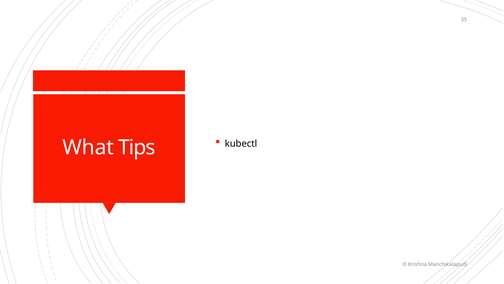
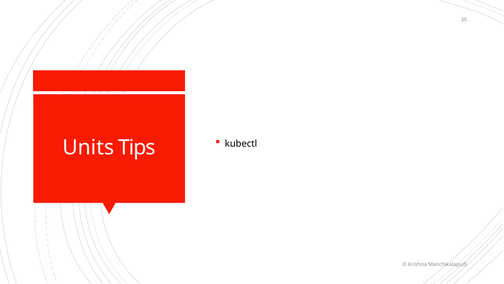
What: What -> Units (88, 147)
